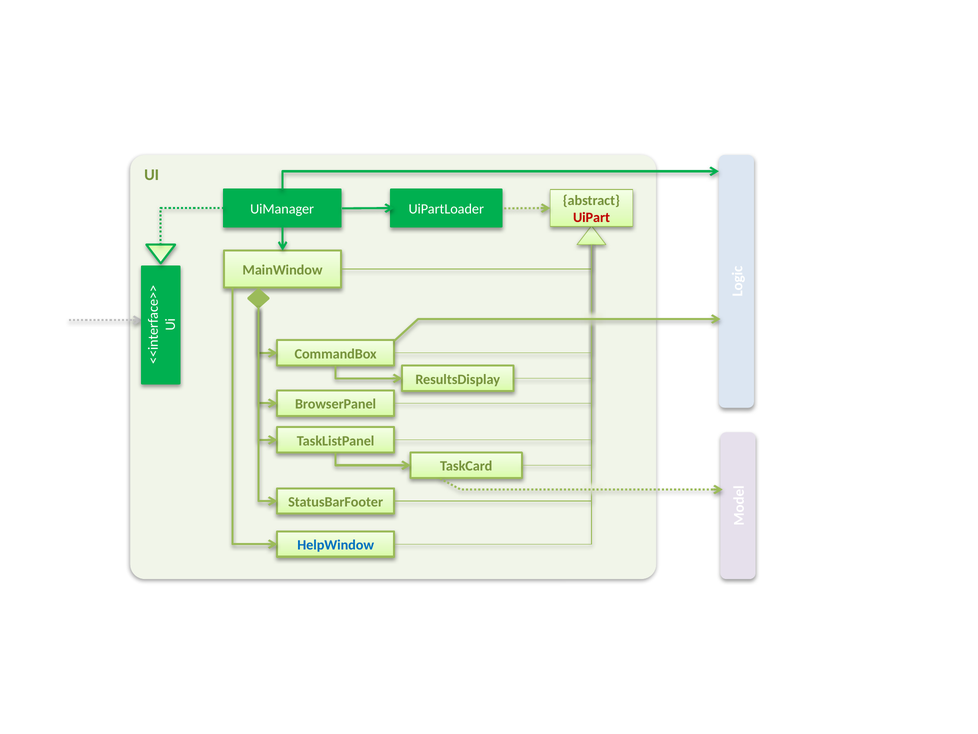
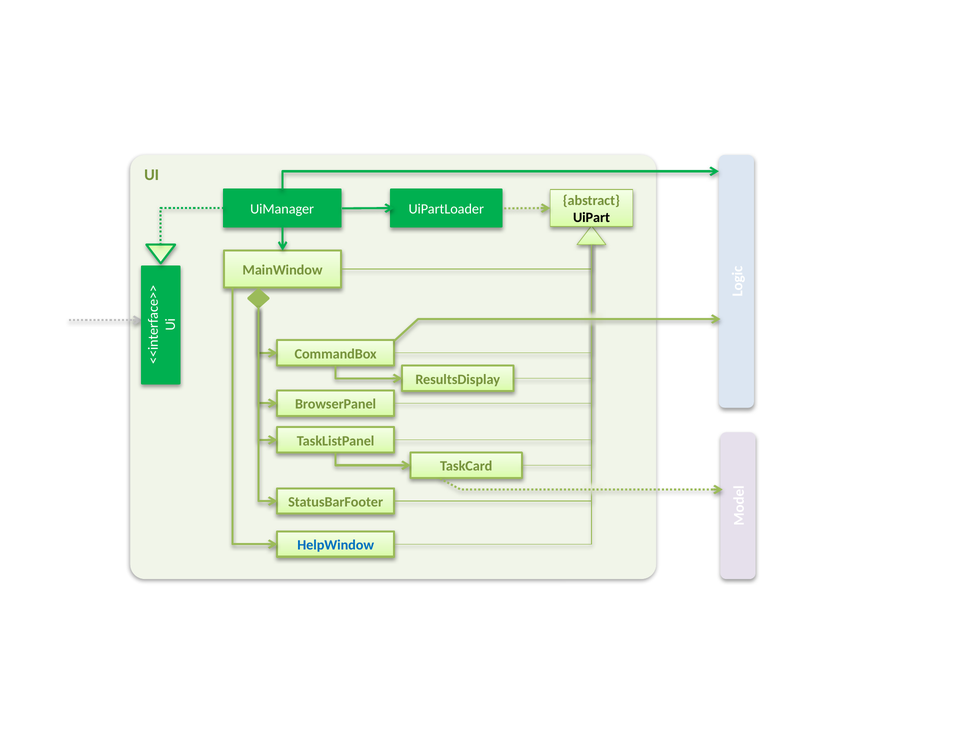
UiPart colour: red -> black (591, 217)
